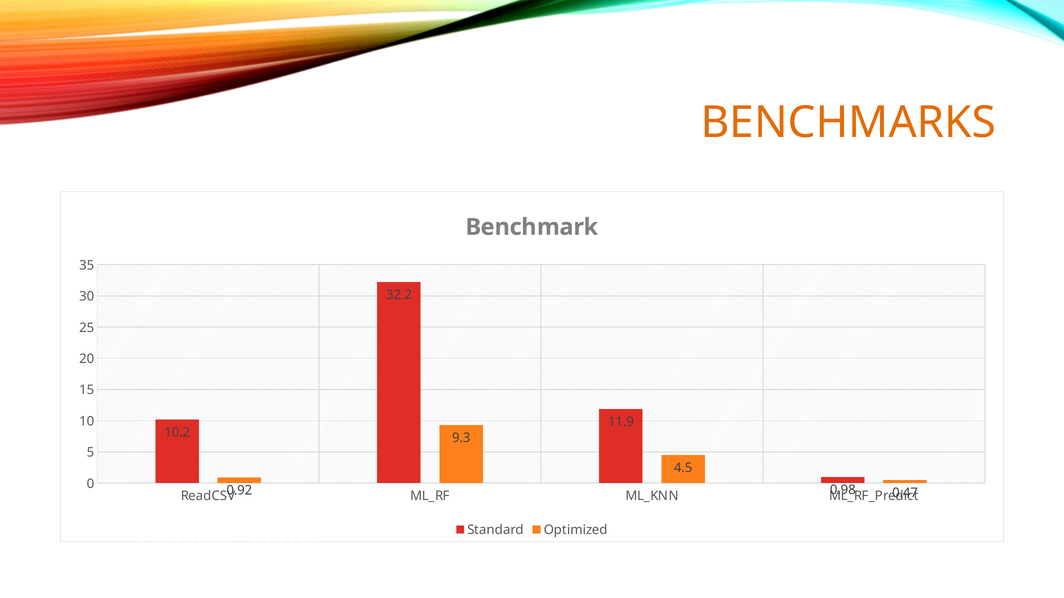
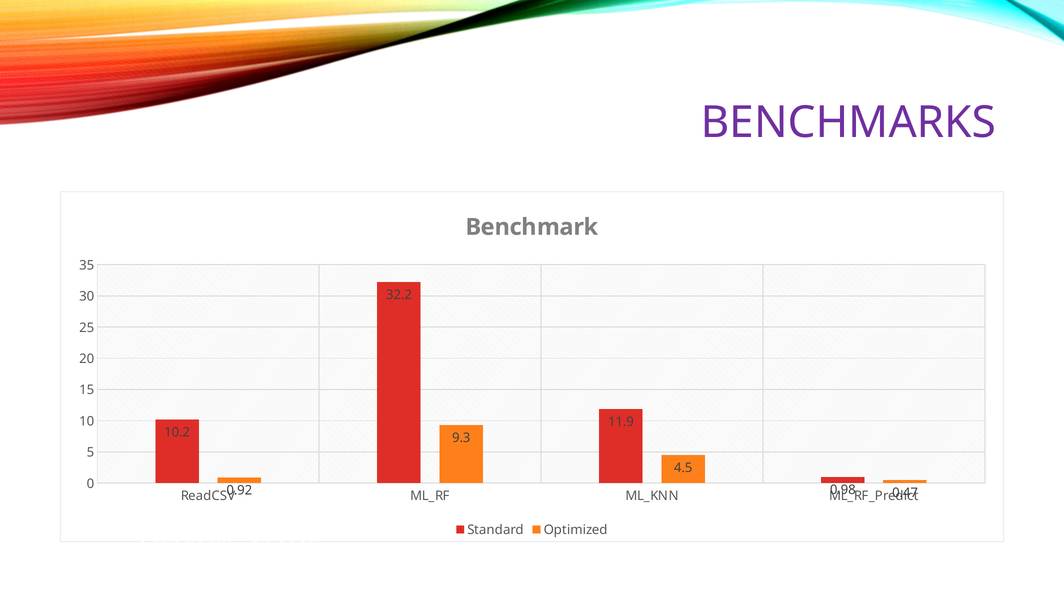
BENCHMARKS colour: orange -> purple (848, 123)
